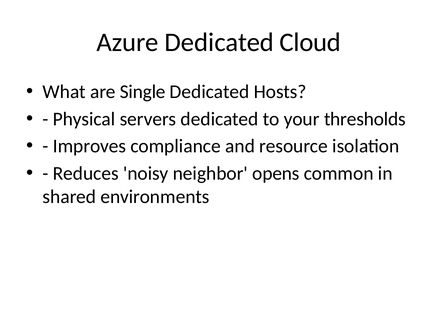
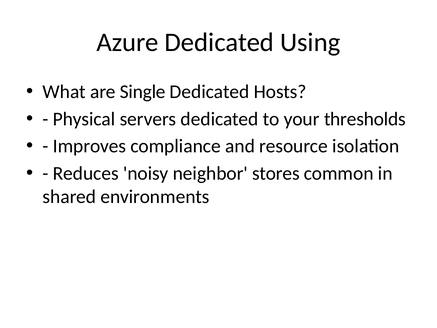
Cloud: Cloud -> Using (310, 42)
opens: opens -> stores (276, 173)
